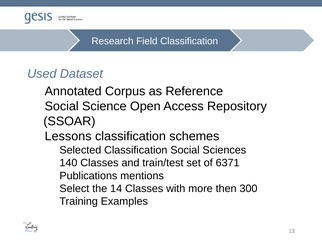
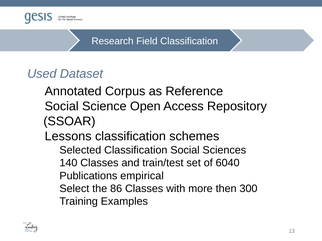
6371: 6371 -> 6040 (228, 163)
mentions: mentions -> empirical (142, 176)
14: 14 -> 86 (116, 189)
